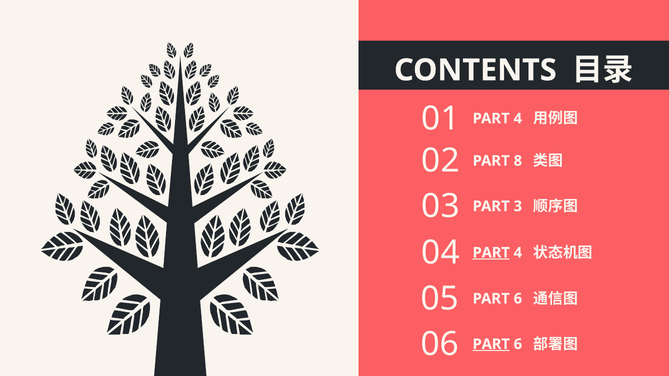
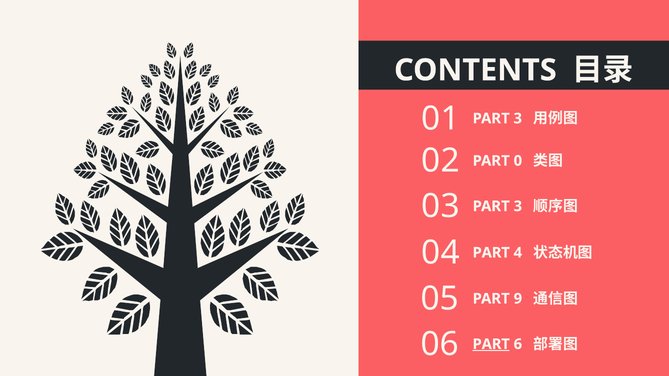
4: 4 -> 3 (518, 119)
8: 8 -> 0 (518, 161)
PART underline: present -> none (491, 253)
6: 6 -> 9 (518, 299)
